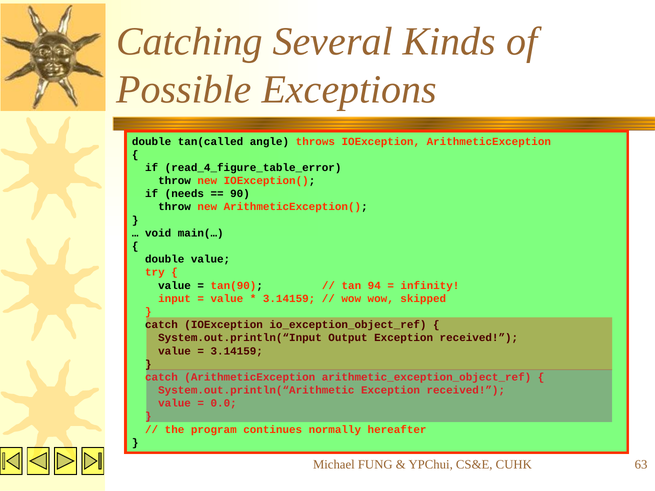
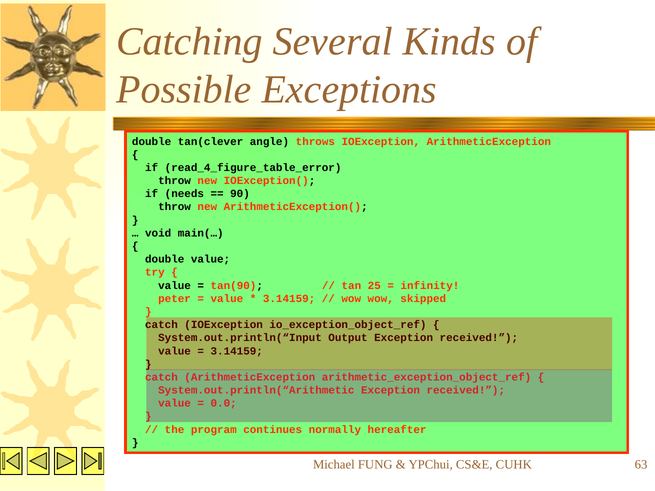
tan(called: tan(called -> tan(clever (211, 142)
94: 94 -> 25 (374, 286)
input: input -> peter (175, 299)
